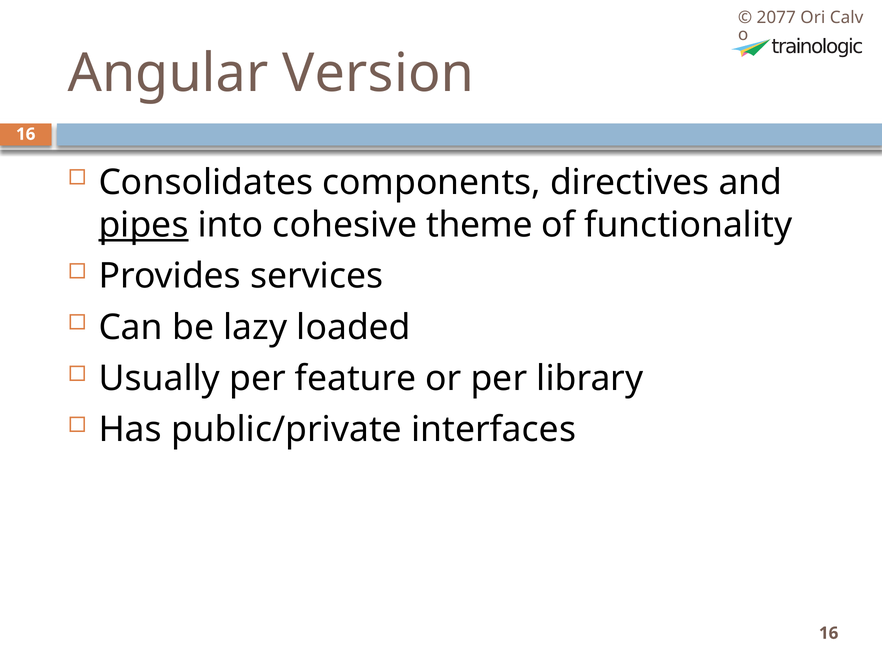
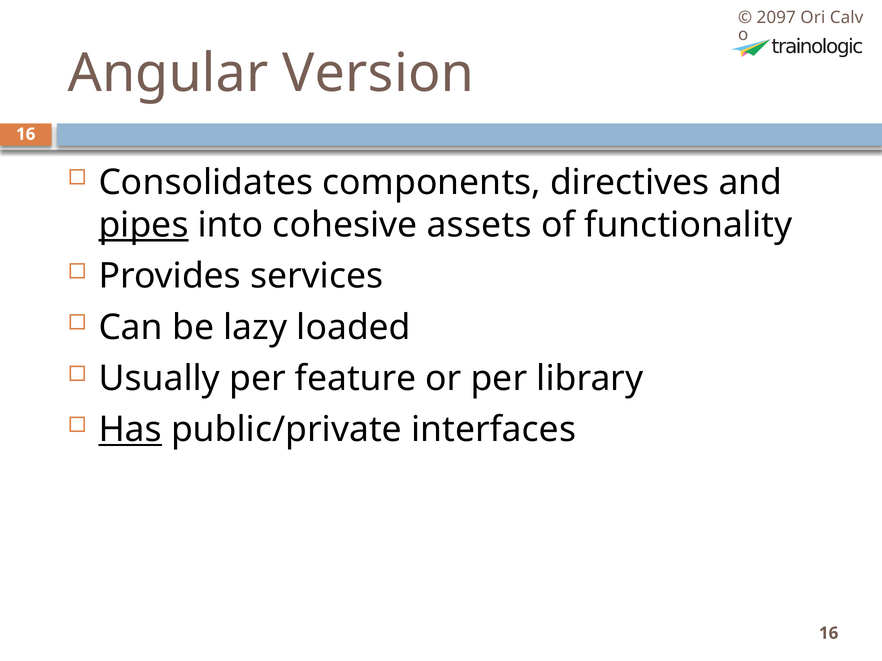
2077: 2077 -> 2097 (776, 17)
theme: theme -> assets (479, 225)
Has underline: none -> present (130, 430)
